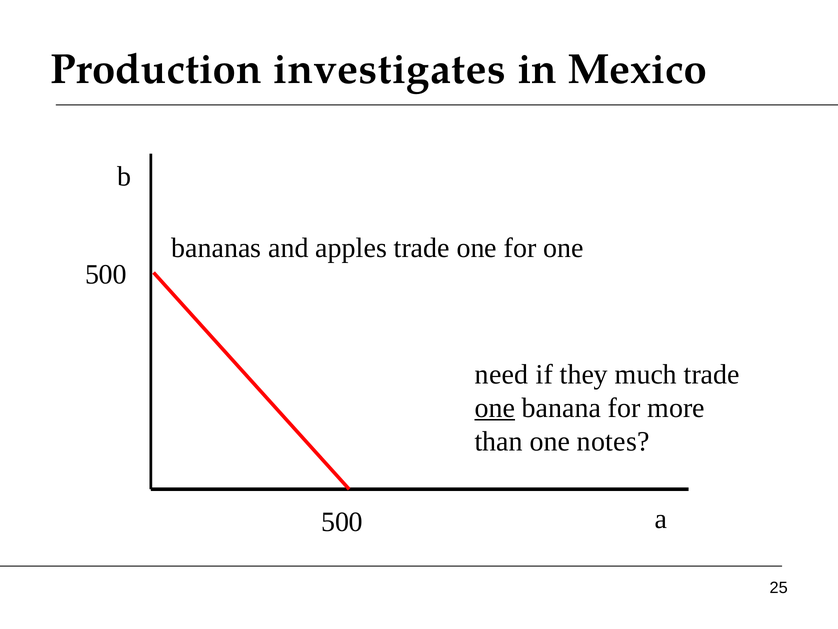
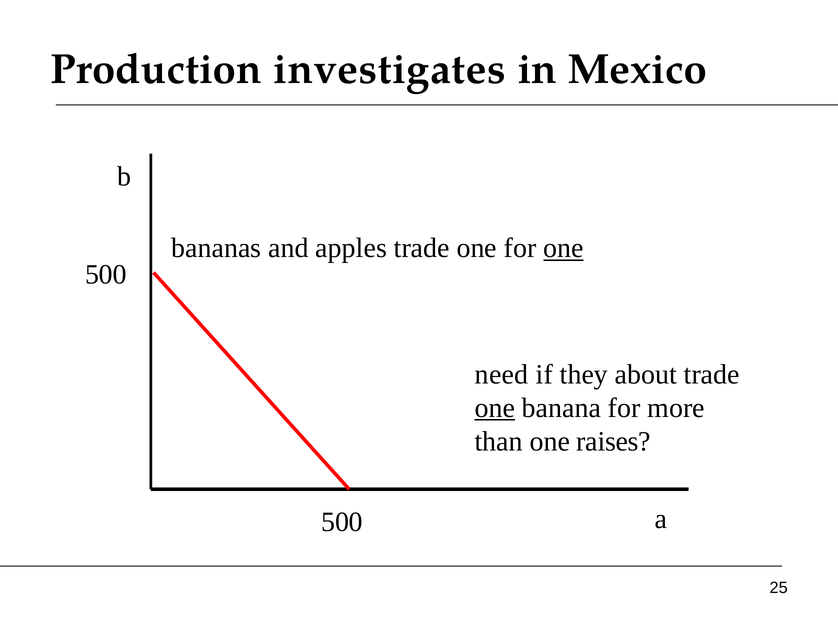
one underline: none -> present (564, 248)
much: much -> about (646, 374)
notes: notes -> raises (614, 441)
